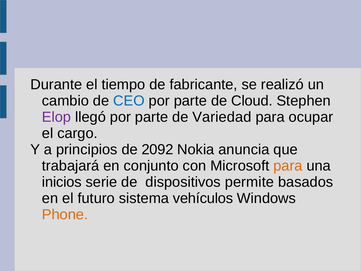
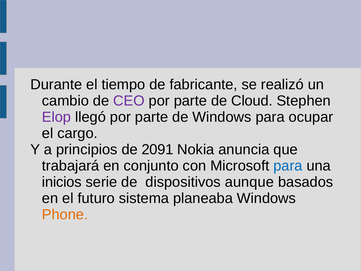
CEO colour: blue -> purple (129, 101)
de Variedad: Variedad -> Windows (222, 117)
2092: 2092 -> 2091 (157, 149)
para colour: orange -> blue (288, 166)
permite: permite -> aunque (249, 182)
vehículos: vehículos -> planeaba (203, 198)
